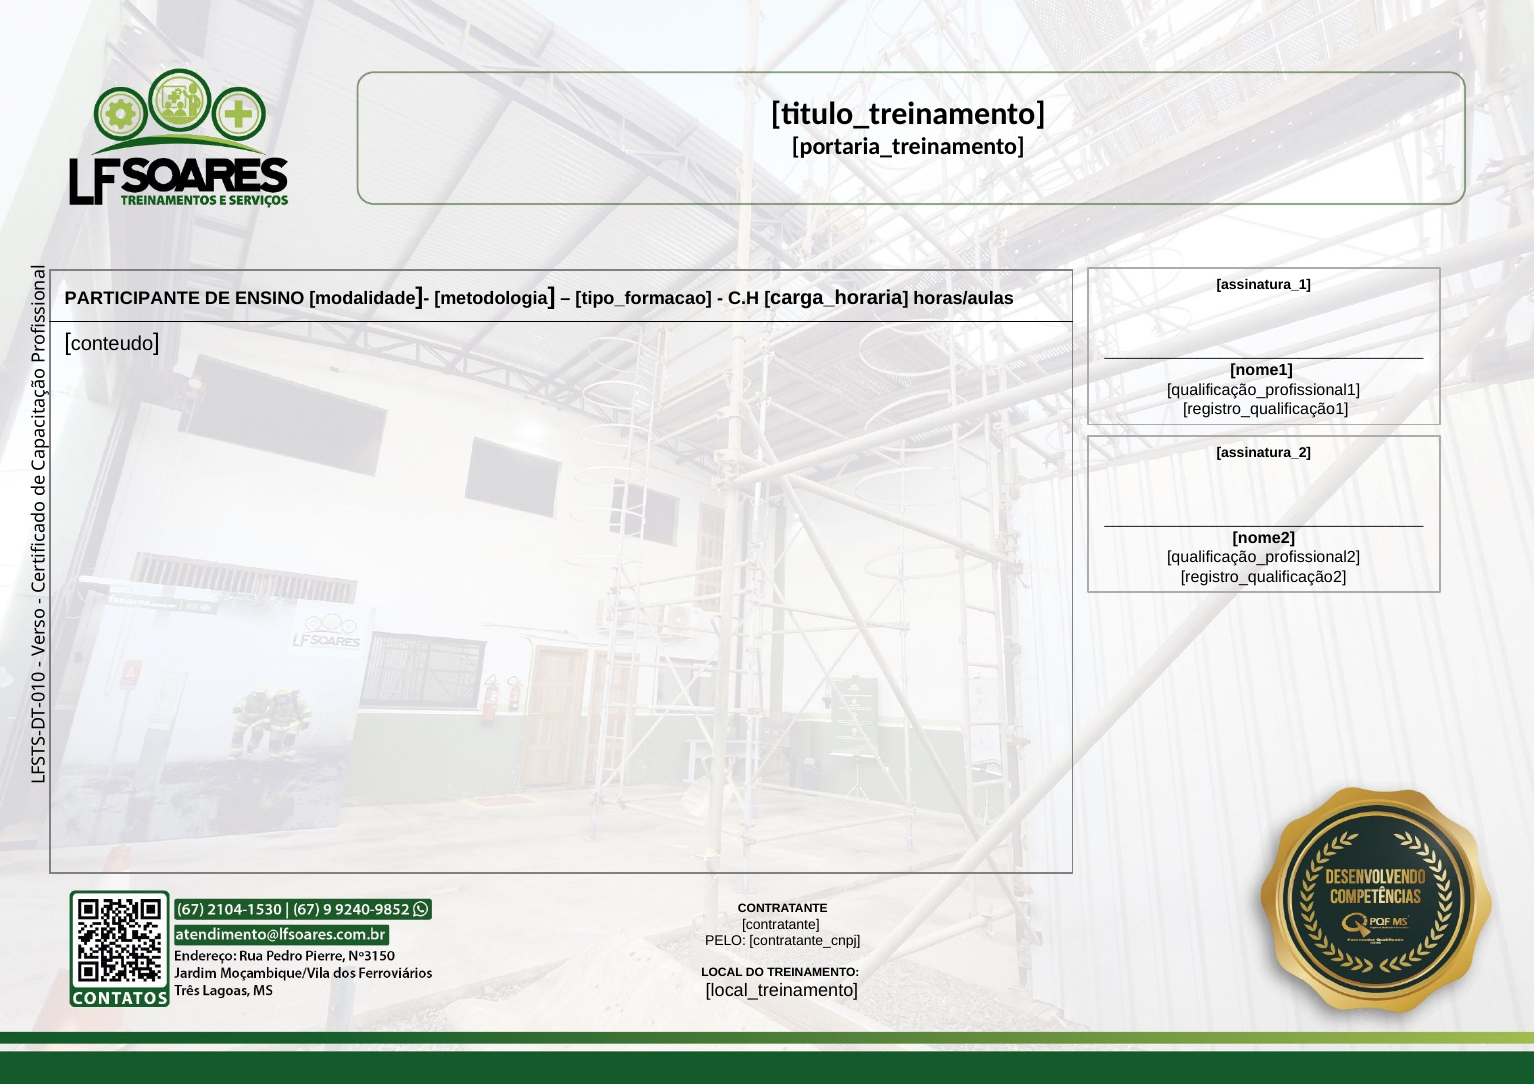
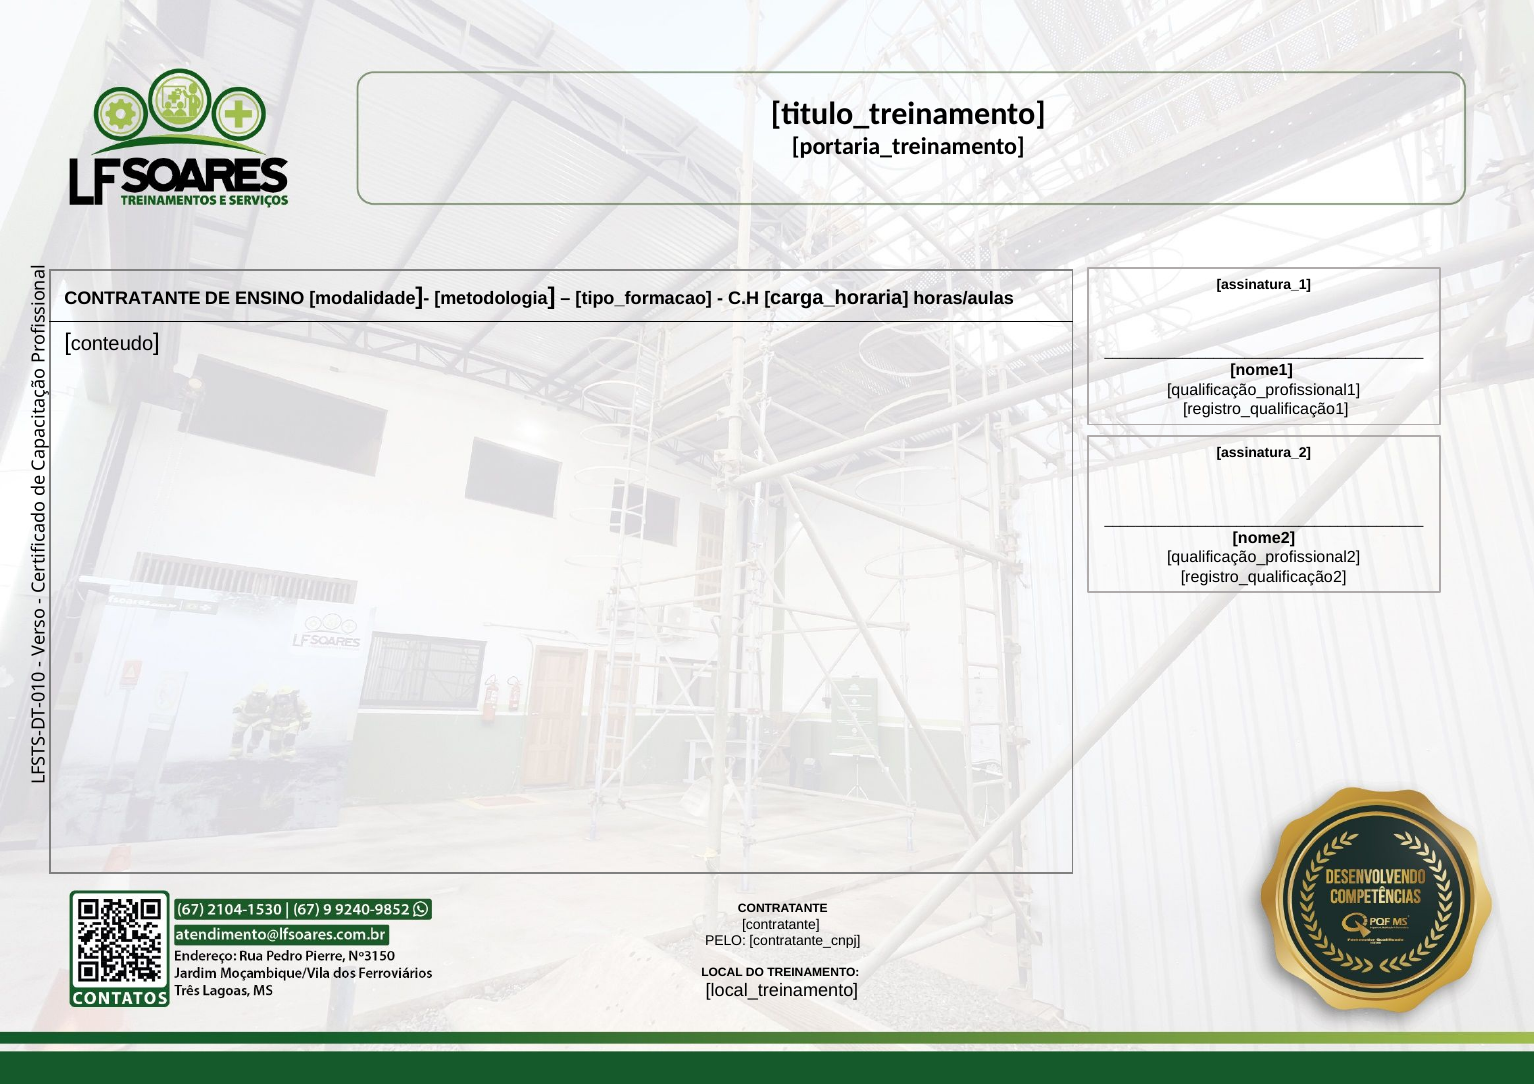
PARTICIPANTE: PARTICIPANTE -> CONTRATANTE (133, 298)
